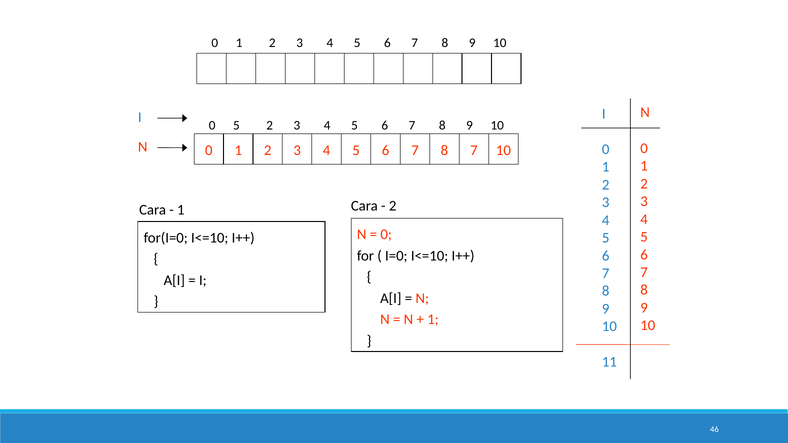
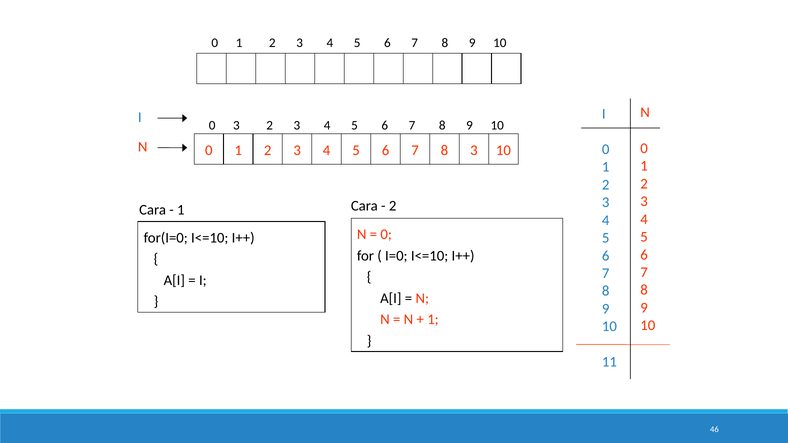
0 5: 5 -> 3 (236, 125)
8 7: 7 -> 3 (474, 150)
